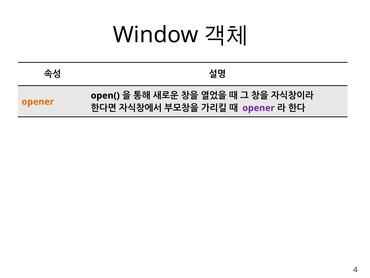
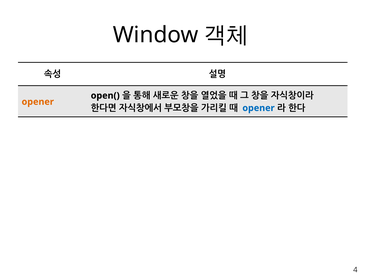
opener colour: purple -> blue (258, 108)
